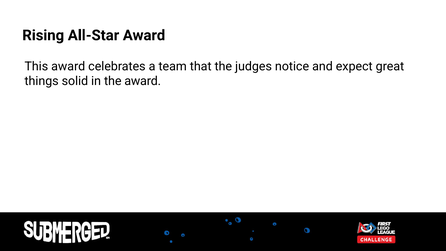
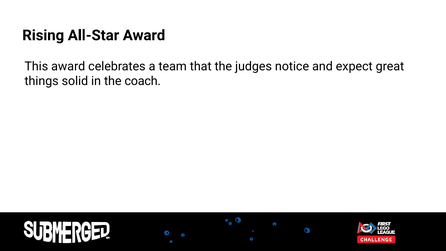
the award: award -> coach (143, 81)
